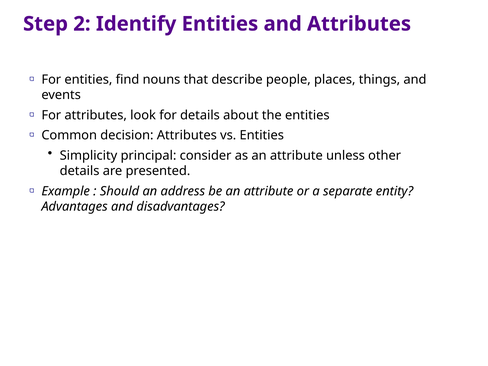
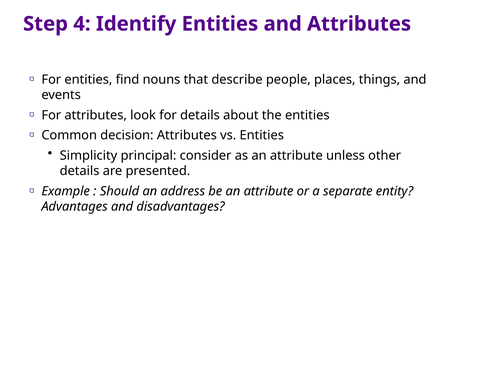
2: 2 -> 4 (82, 24)
